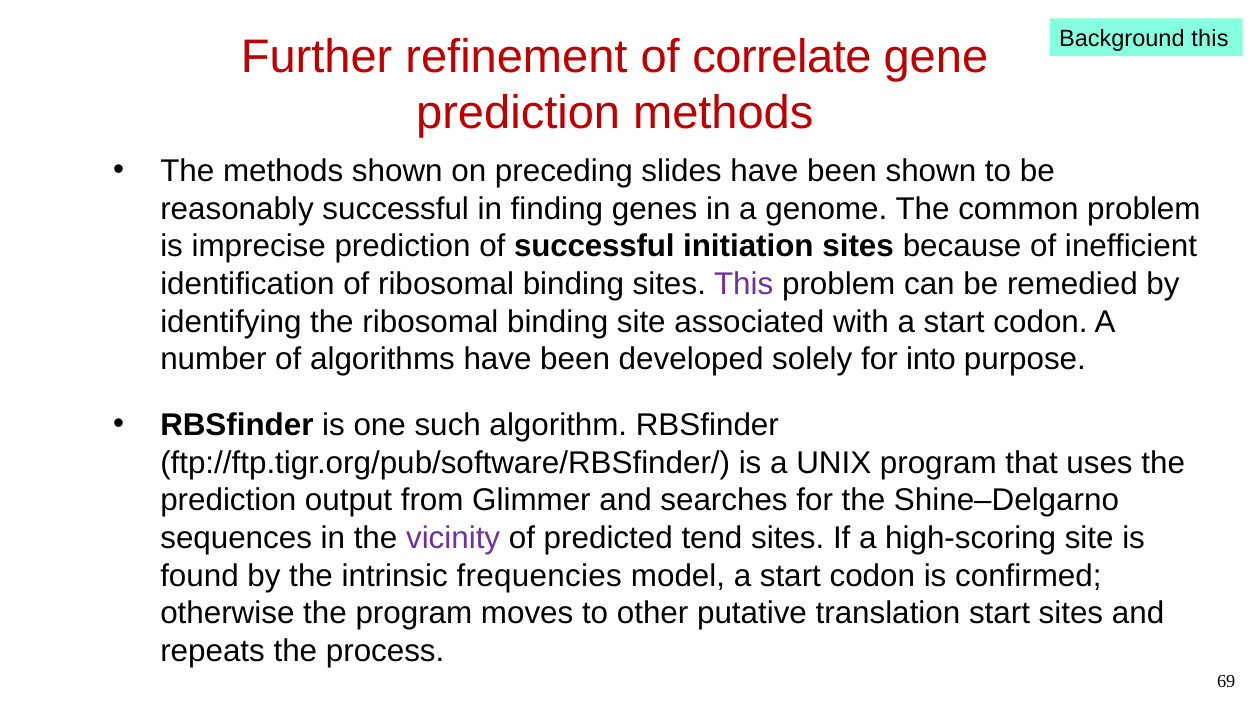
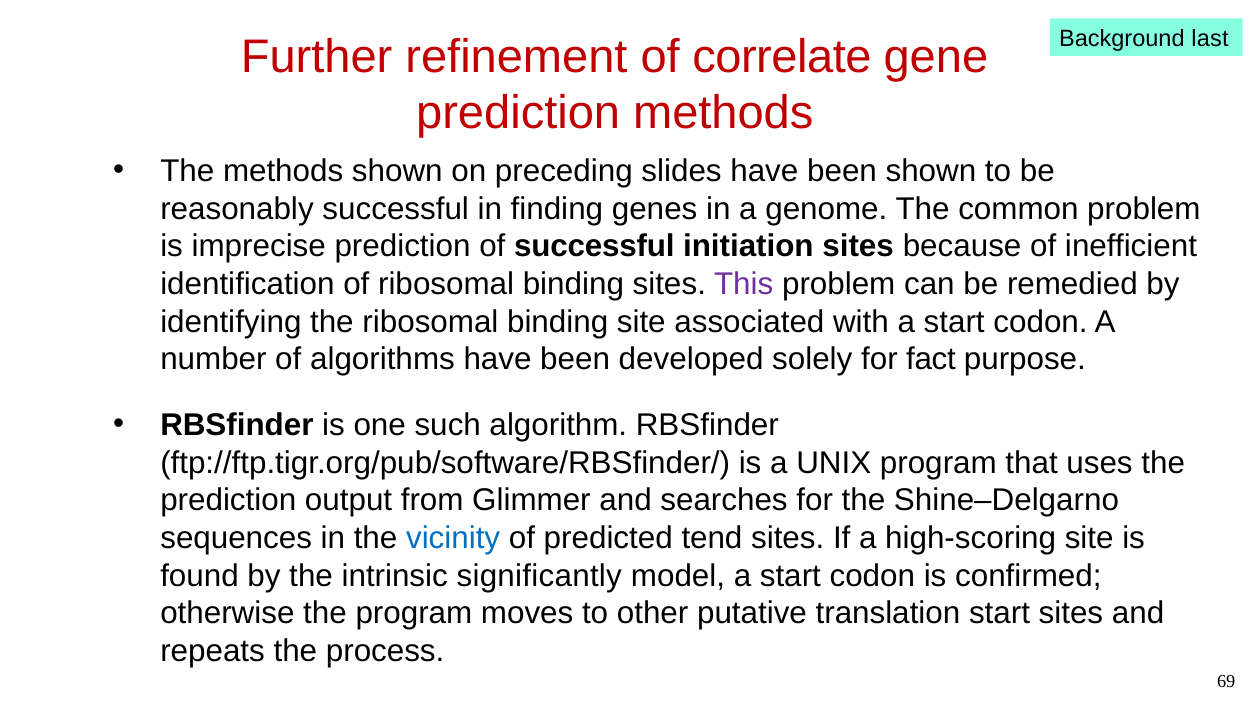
Background this: this -> last (1210, 39)
into: into -> fact (931, 359)
vicinity colour: purple -> blue (453, 538)
frequencies: frequencies -> significantly (539, 576)
